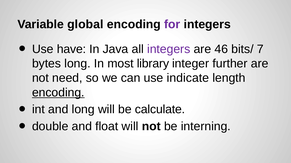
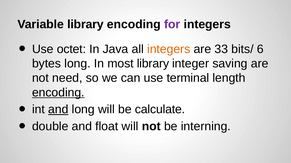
Variable global: global -> library (85, 24)
have: have -> octet (71, 49)
integers colour: purple -> orange (169, 49)
46: 46 -> 33 (221, 49)
7: 7 -> 6 (260, 49)
further: further -> saving (230, 64)
indicate: indicate -> terminal (188, 78)
and underline: none -> present (58, 110)
